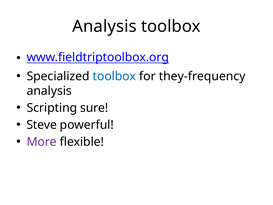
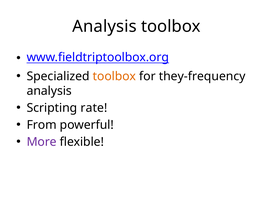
toolbox colour: blue -> orange (114, 76)
sure: sure -> rate (94, 108)
Steve: Steve -> From (42, 125)
